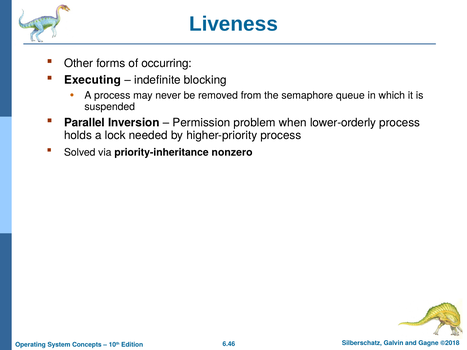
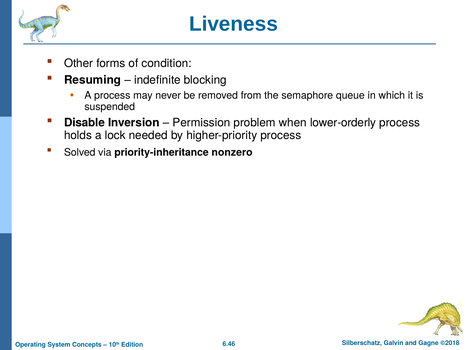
occurring: occurring -> condition (167, 63)
Executing: Executing -> Resuming (93, 80)
Parallel: Parallel -> Disable (84, 123)
